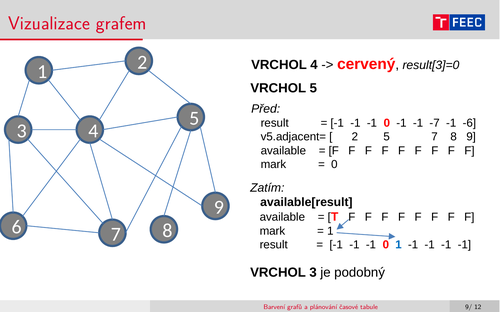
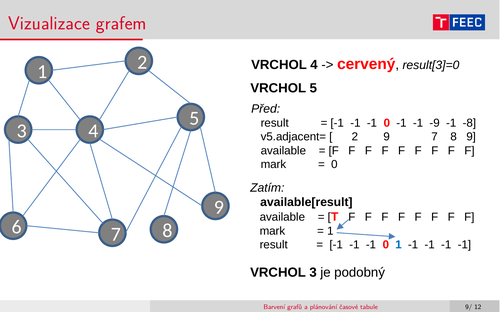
-7: -7 -> -9 (435, 123)
-6: -6 -> -8 (469, 123)
2 5: 5 -> 9 (387, 137)
